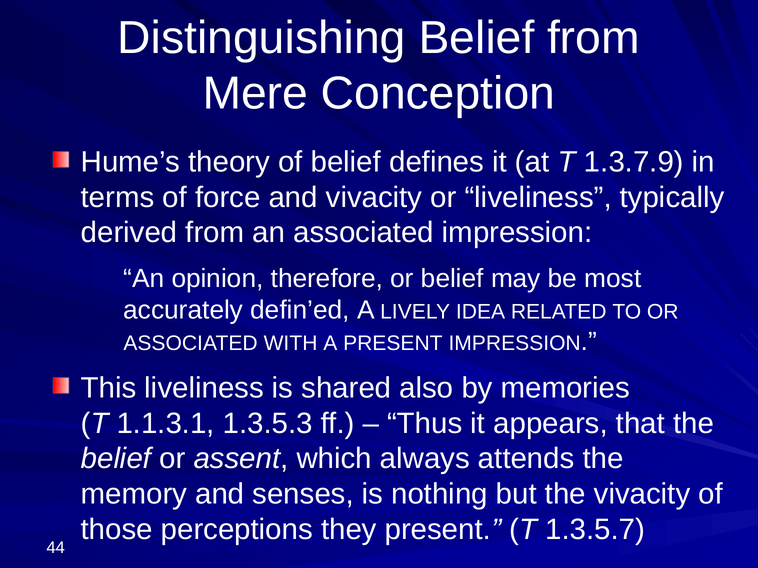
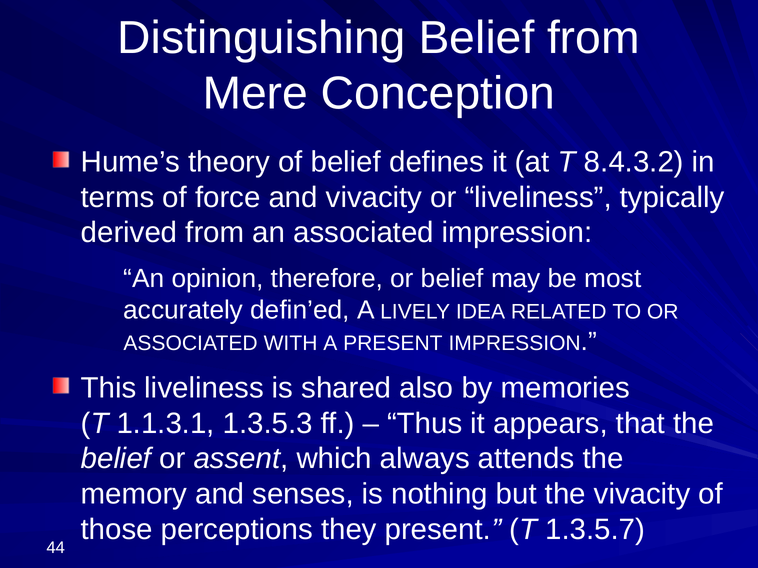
1.3.7.9: 1.3.7.9 -> 8.4.3.2 (634, 162)
